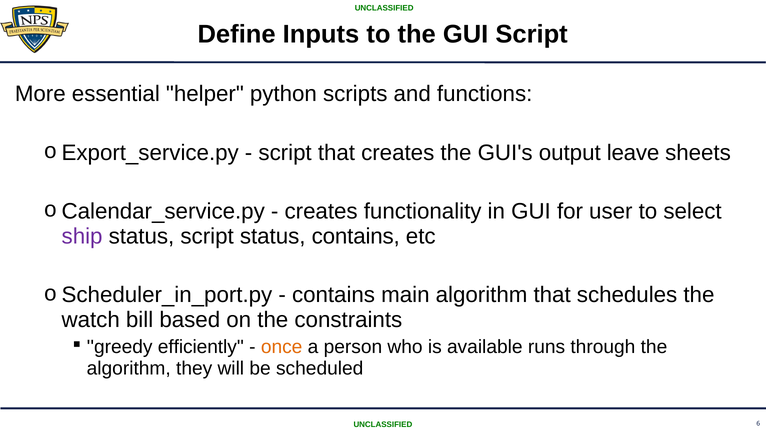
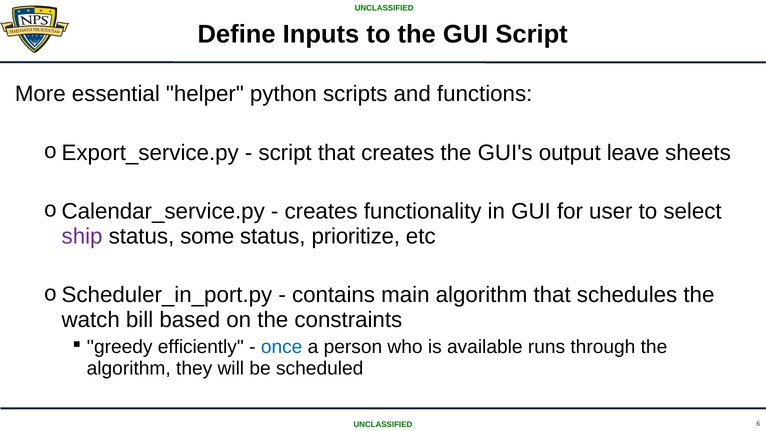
status script: script -> some (207, 236)
status contains: contains -> prioritize (356, 236)
once colour: orange -> blue (282, 347)
